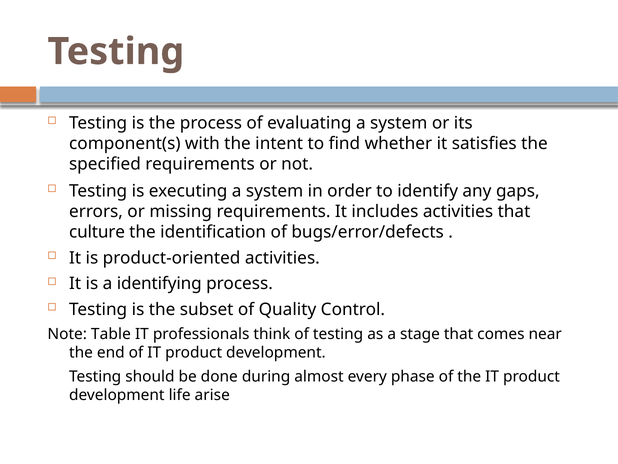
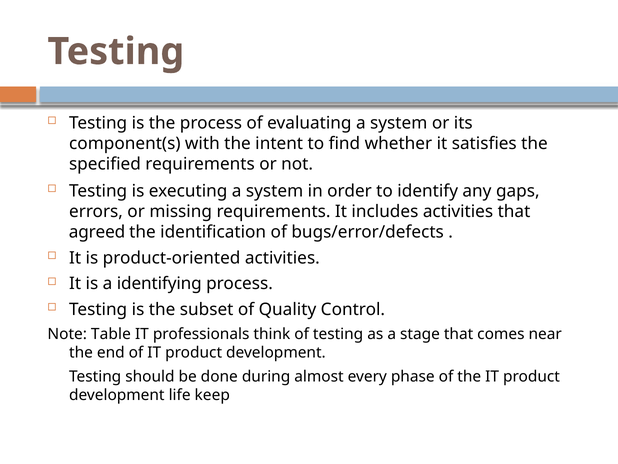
culture: culture -> agreed (97, 232)
arise: arise -> keep (212, 395)
